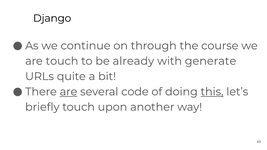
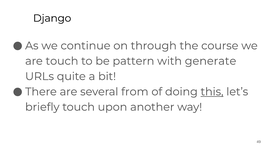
already: already -> pattern (133, 61)
are underline: present -> none (68, 92)
code: code -> from (135, 92)
